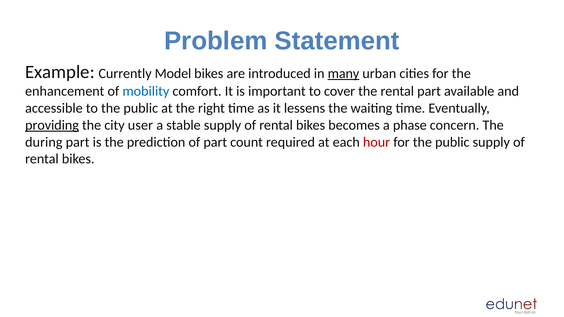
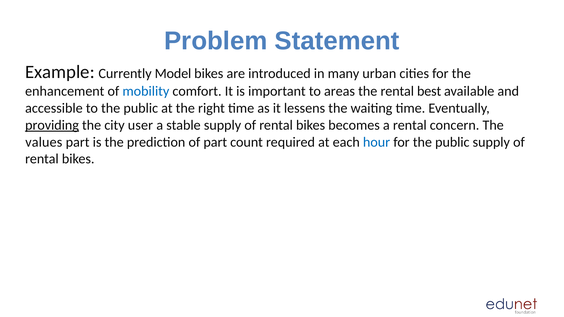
many underline: present -> none (343, 74)
cover: cover -> areas (340, 91)
rental part: part -> best (429, 91)
a phase: phase -> rental (410, 125)
during: during -> values (44, 142)
hour colour: red -> blue (377, 142)
